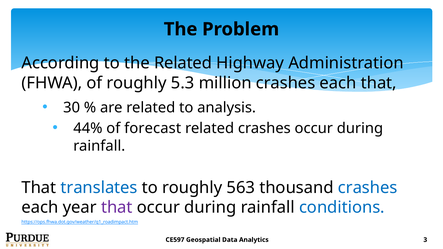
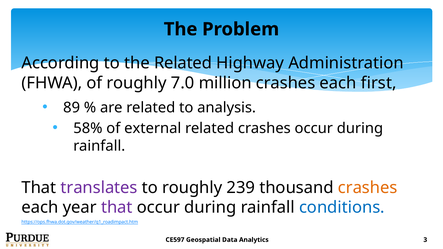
5.3: 5.3 -> 7.0 (183, 83)
each that: that -> first (379, 83)
30: 30 -> 89 (72, 108)
44%: 44% -> 58% (88, 128)
forecast: forecast -> external (153, 128)
translates colour: blue -> purple (99, 188)
563: 563 -> 239 (241, 188)
crashes colour: blue -> orange (368, 188)
